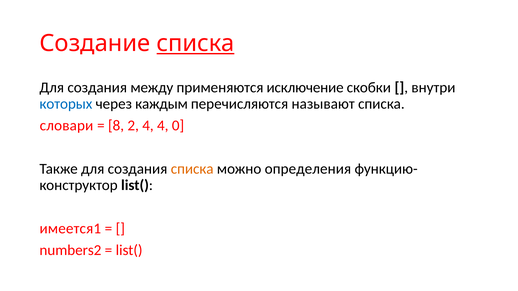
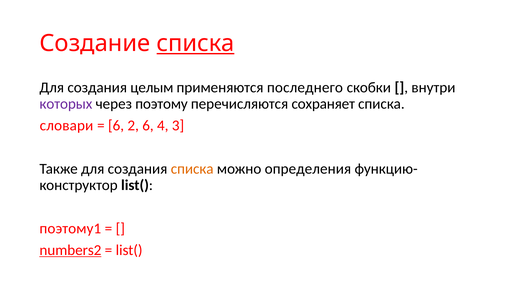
между: между -> целым (152, 88)
исключение: исключение -> последнего (305, 88)
которых colour: blue -> purple (66, 104)
каждым: каждым -> поэтому (162, 104)
называют: называют -> сохраняет (323, 104)
8: 8 -> 6 (116, 126)
2 4: 4 -> 6 (148, 126)
0: 0 -> 3 (178, 126)
имеется1: имеется1 -> поэтому1 (70, 229)
numbers2 underline: none -> present (70, 251)
